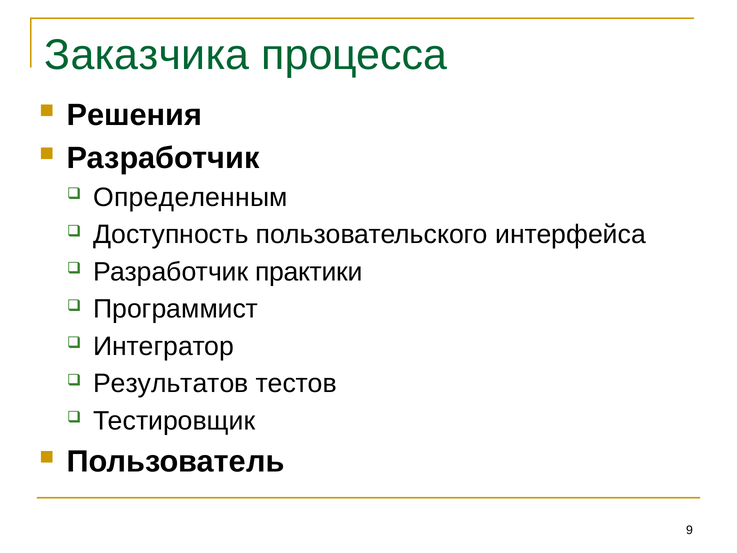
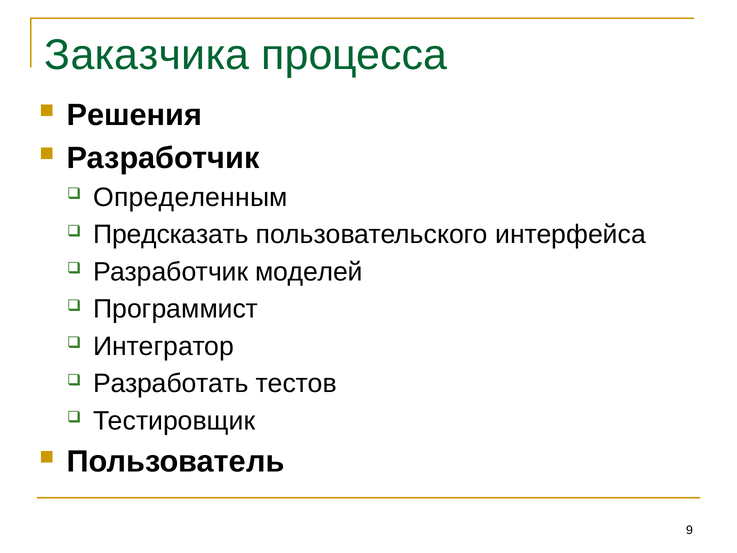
Доступность: Доступность -> Предсказать (171, 235)
практики: практики -> моделей (309, 272)
Результатов: Результатов -> Разработать (171, 383)
